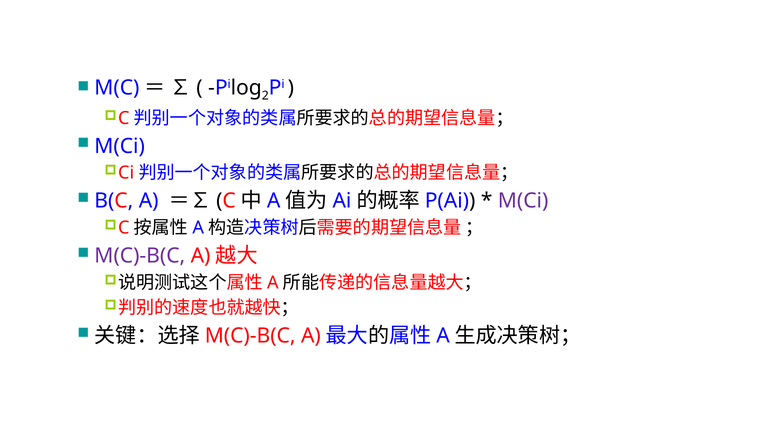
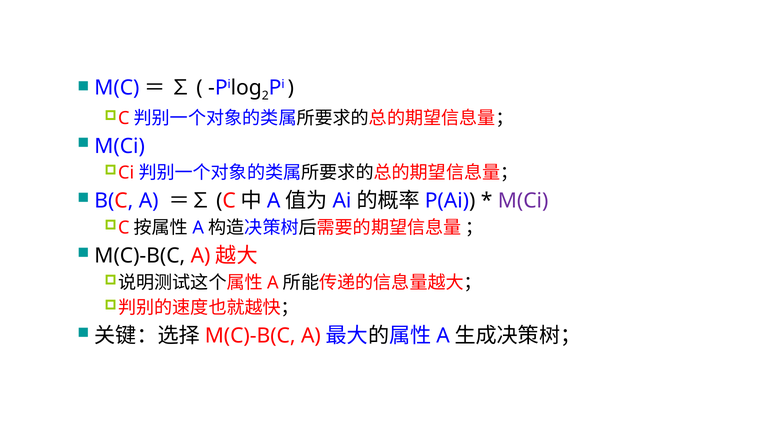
M(C)-B(C colour: purple -> black (140, 256)
